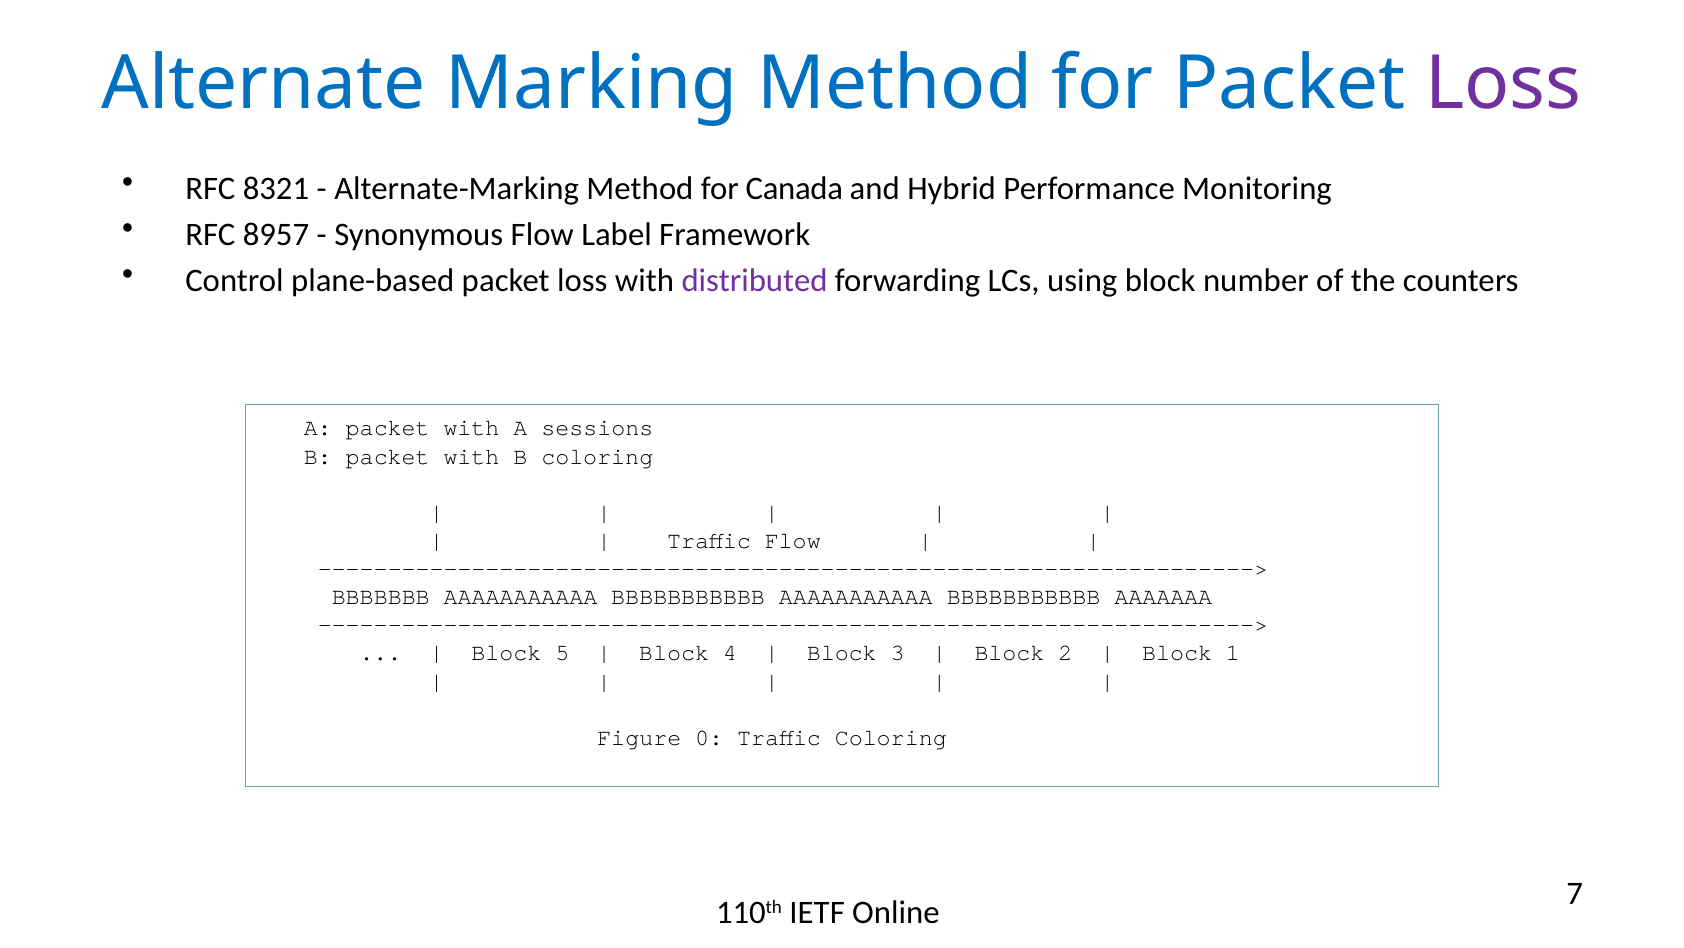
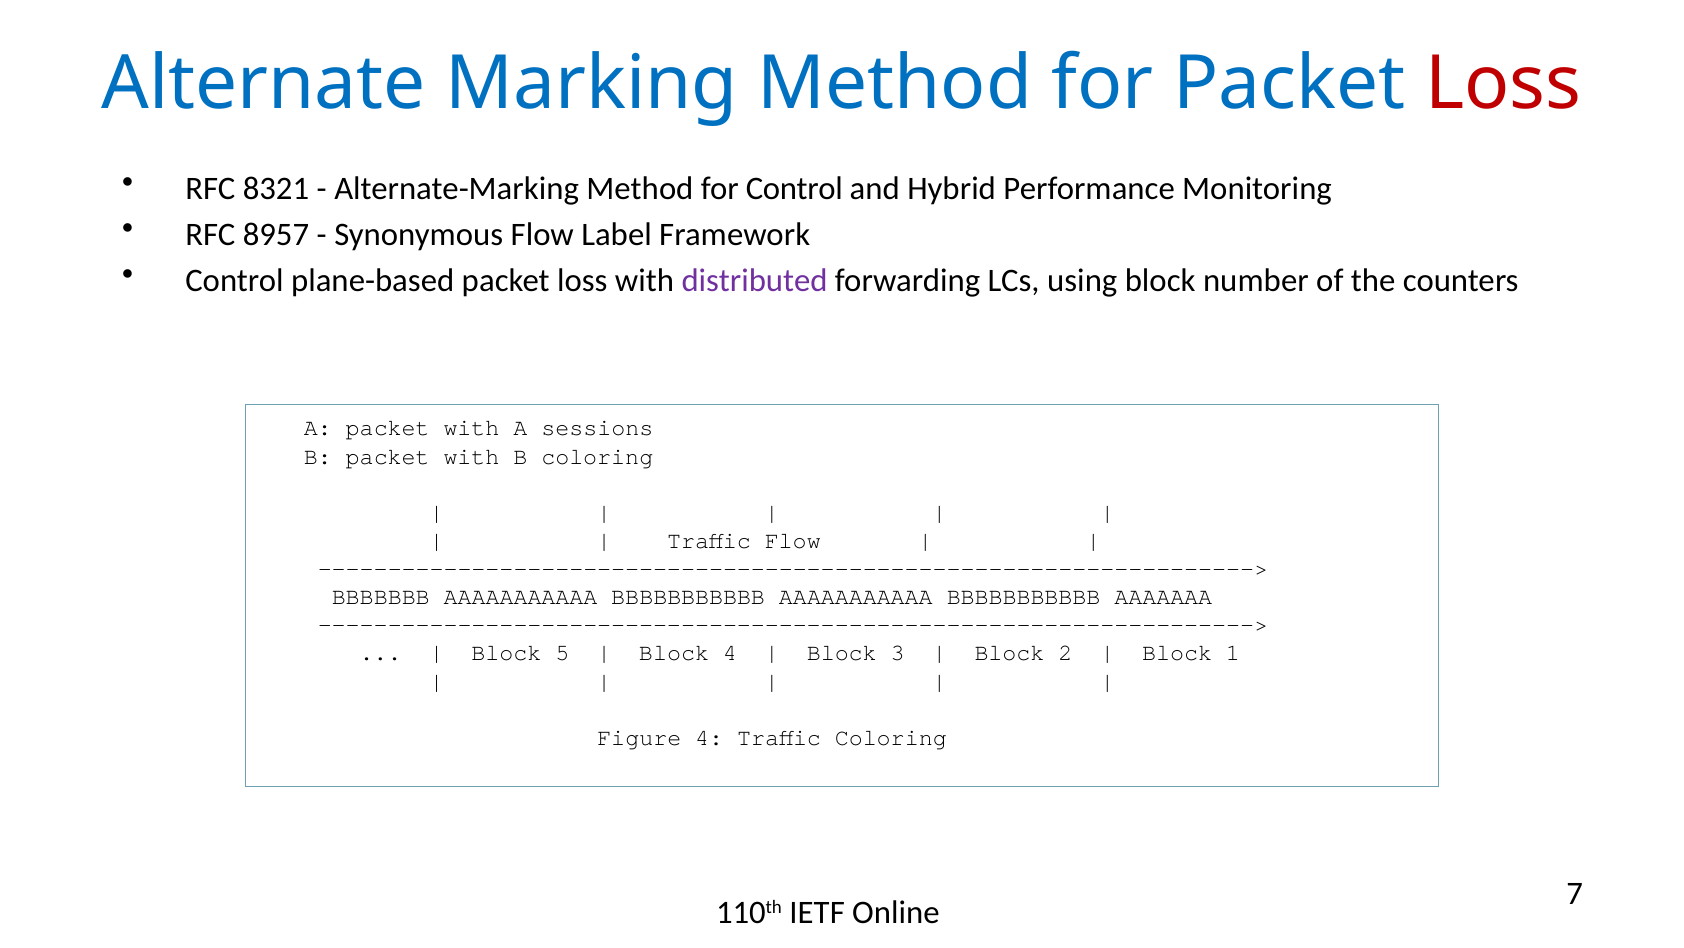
Loss colour: purple -> red (1503, 84)
for Canada: Canada -> Control (794, 188)
Figure 0: 0 -> 4 (709, 737)
